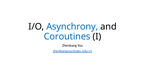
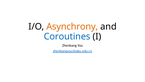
Asynchrony colour: blue -> orange (72, 26)
